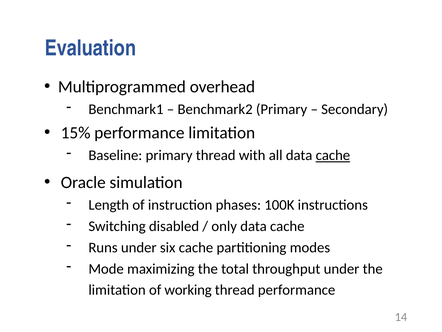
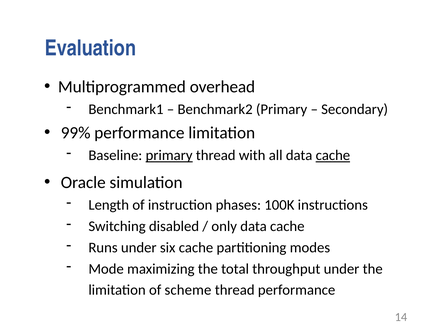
15%: 15% -> 99% (76, 133)
primary underline: none -> present (169, 155)
working: working -> scheme (188, 290)
